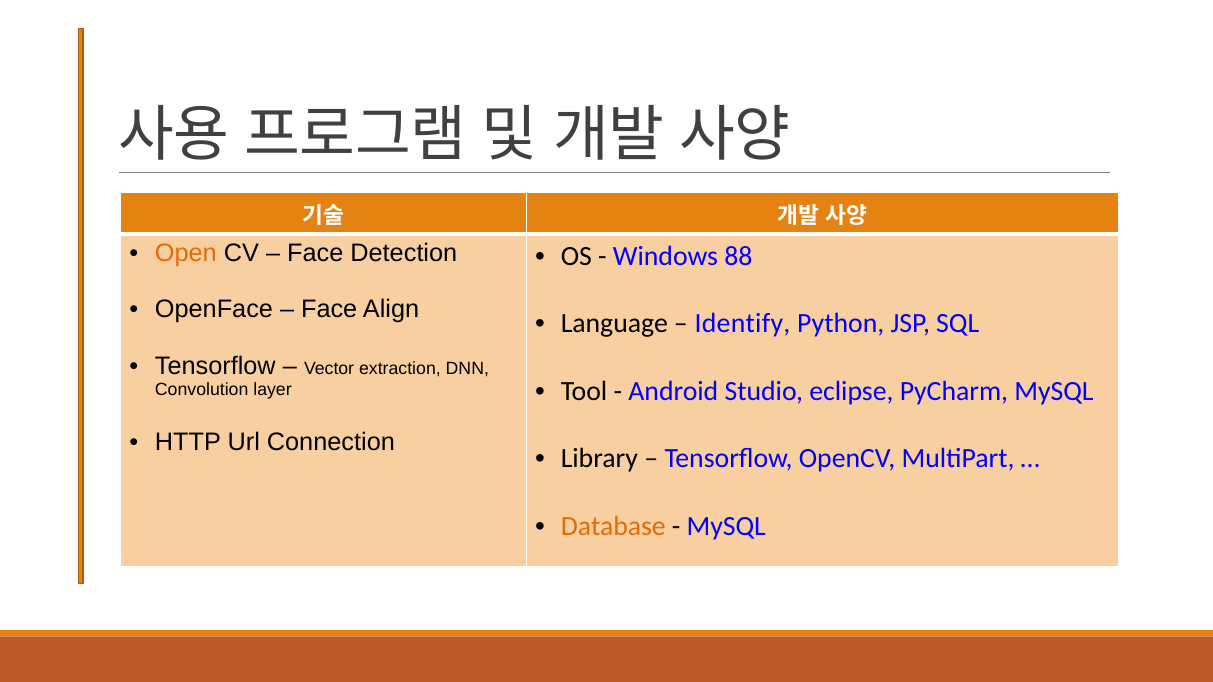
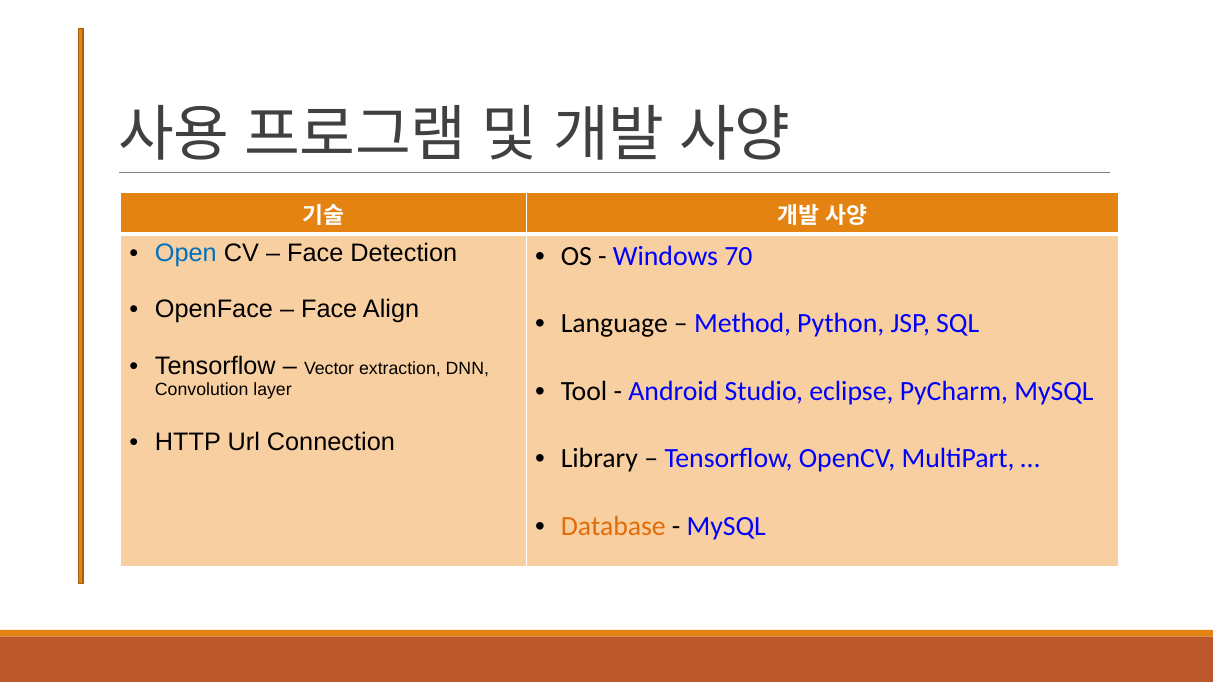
Open colour: orange -> blue (186, 253)
88: 88 -> 70 (738, 256)
Identify: Identify -> Method (743, 324)
